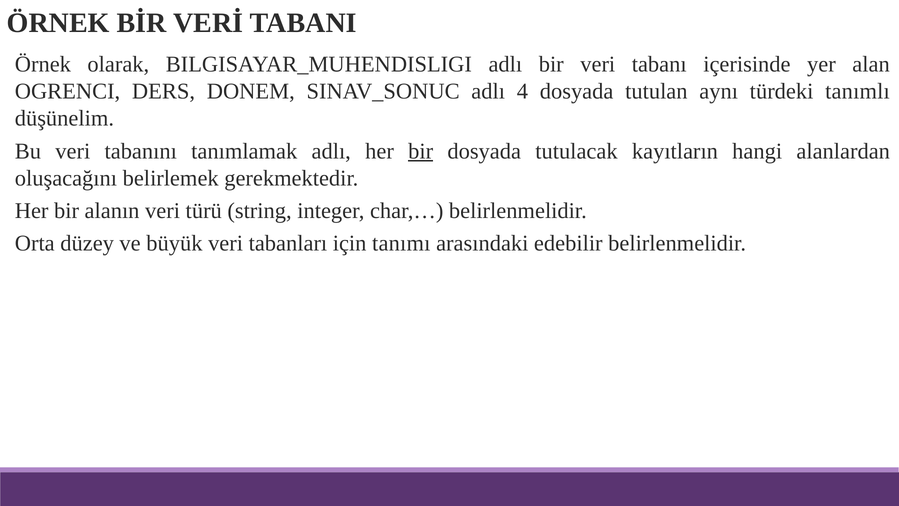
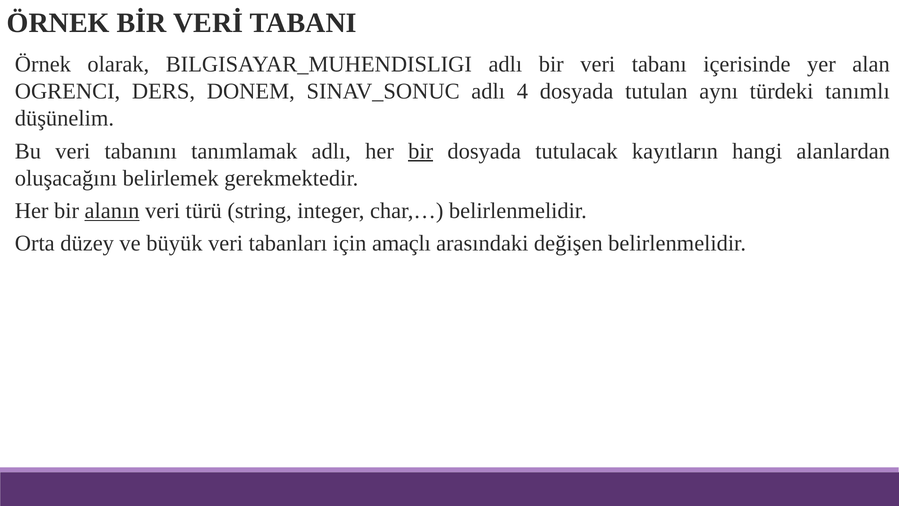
alanın underline: none -> present (112, 211)
tanımı: tanımı -> amaçlı (401, 243)
edebilir: edebilir -> değişen (568, 243)
